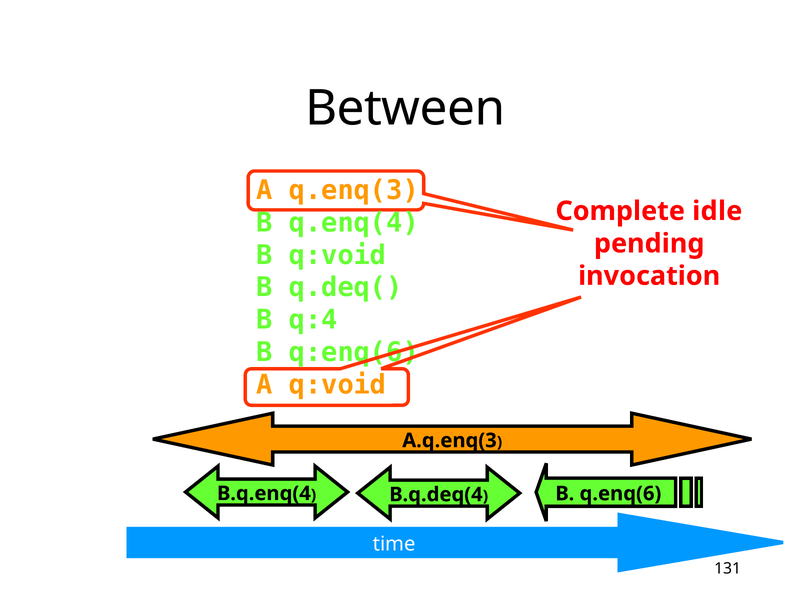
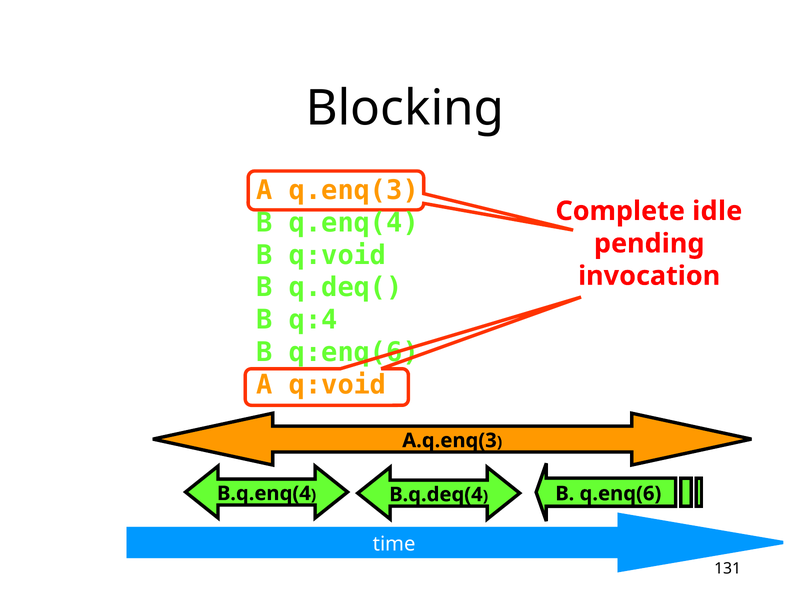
Between: Between -> Blocking (405, 108)
